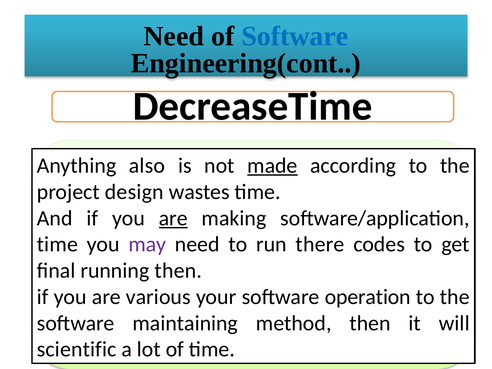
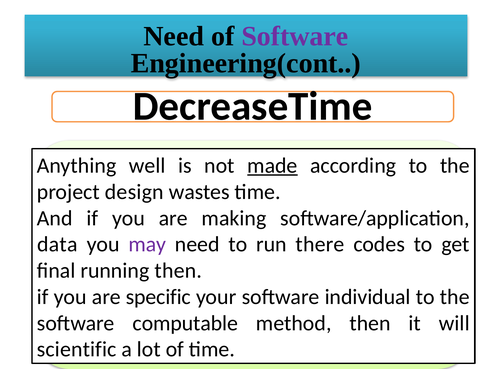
Software colour: blue -> purple (295, 36)
also: also -> well (147, 166)
are underline: present -> none (173, 218)
time: time -> data (57, 244)
various: various -> specific (158, 297)
operation: operation -> individual (368, 297)
maintaining: maintaining -> computable (185, 323)
